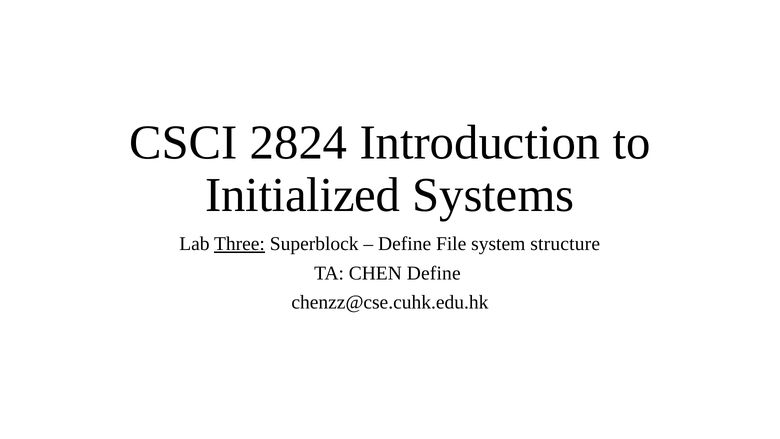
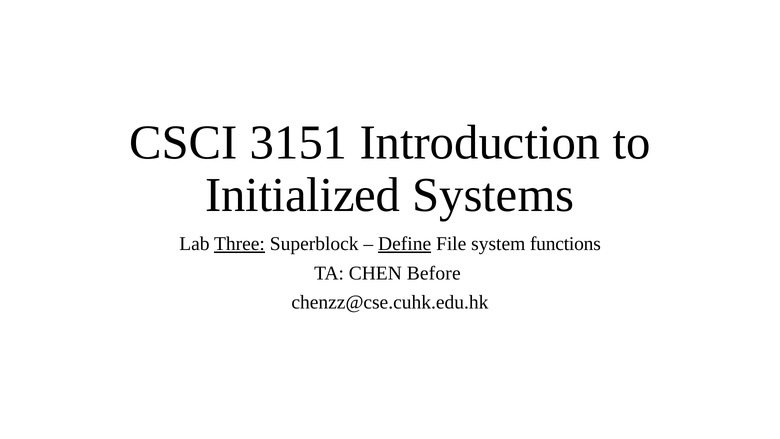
2824: 2824 -> 3151 (299, 142)
Define underline: none -> present (405, 244)
structure: structure -> functions (565, 244)
CHEN Define: Define -> Before (434, 273)
